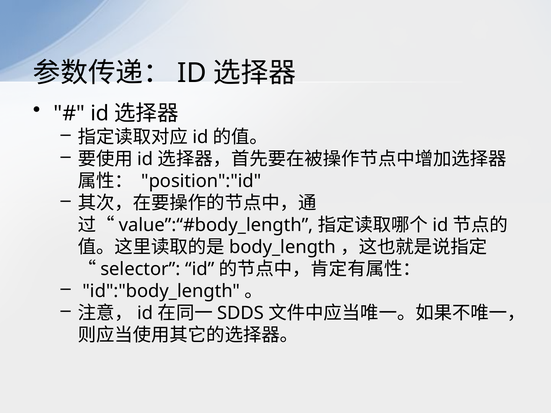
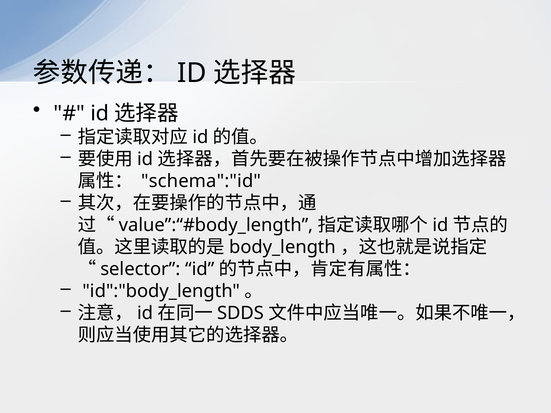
position":"id: position":"id -> schema":"id (201, 181)
